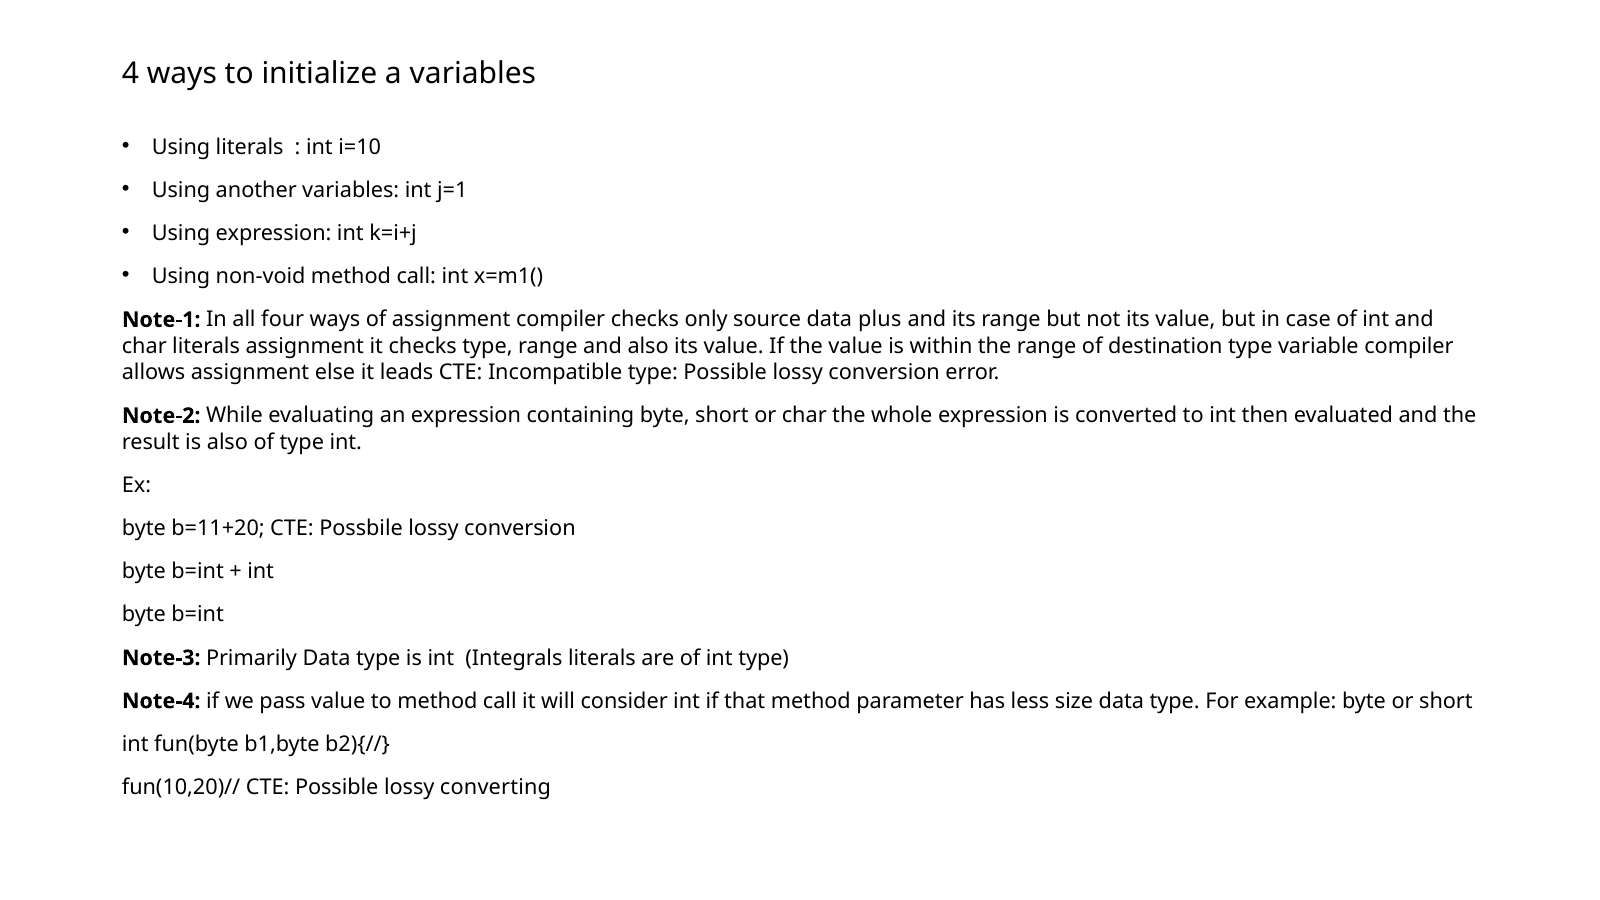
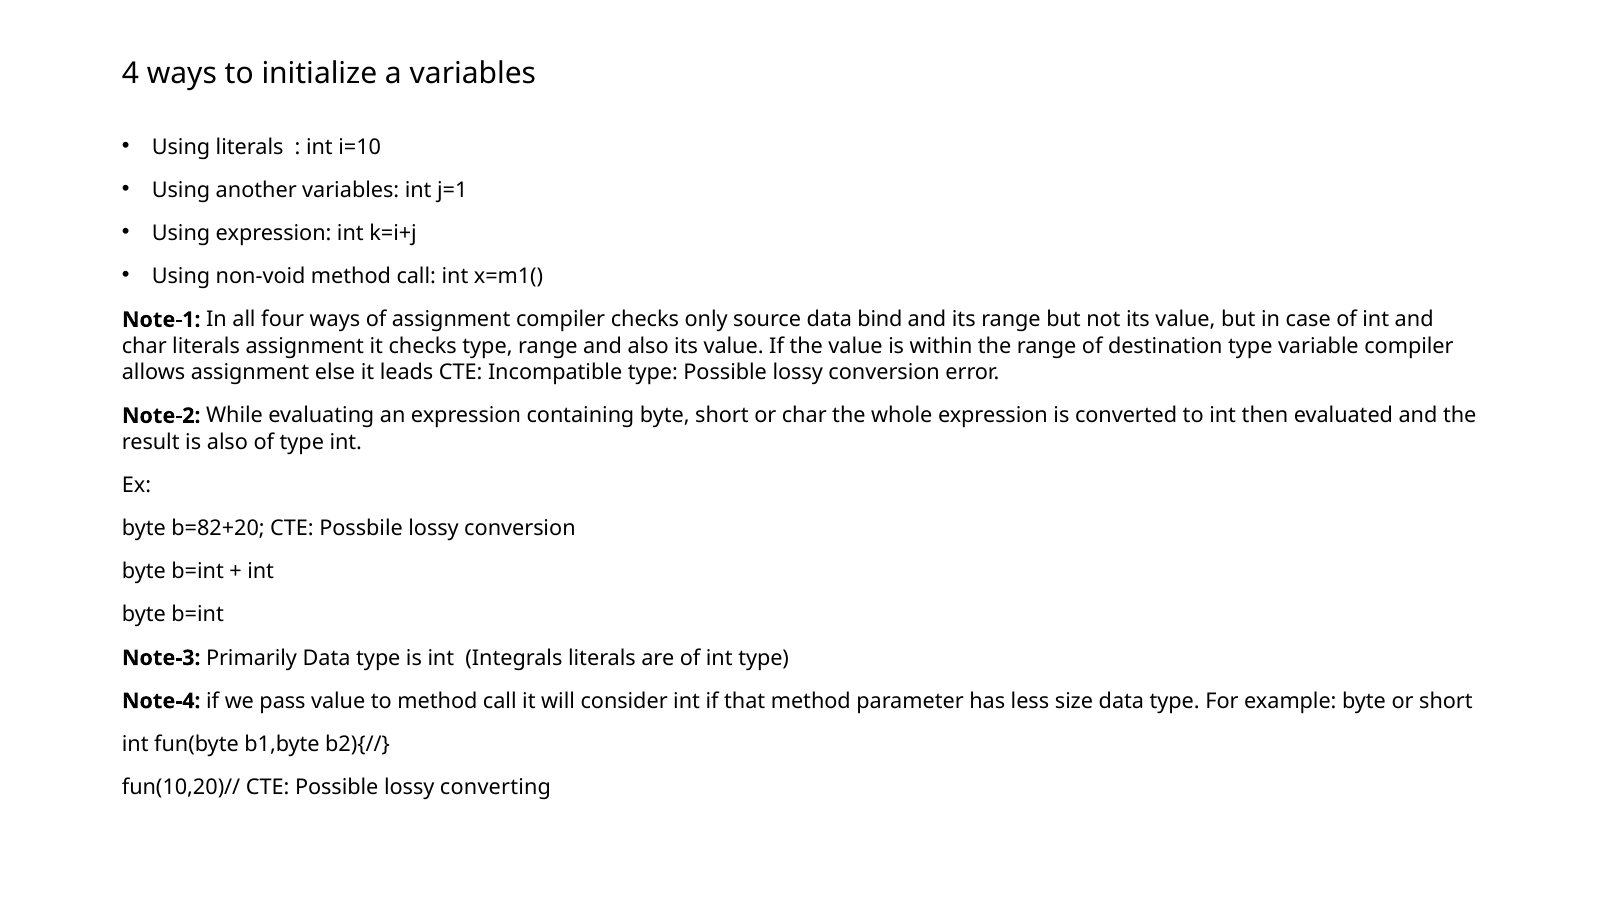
plus: plus -> bind (880, 320)
b=11+20: b=11+20 -> b=82+20 (218, 528)
